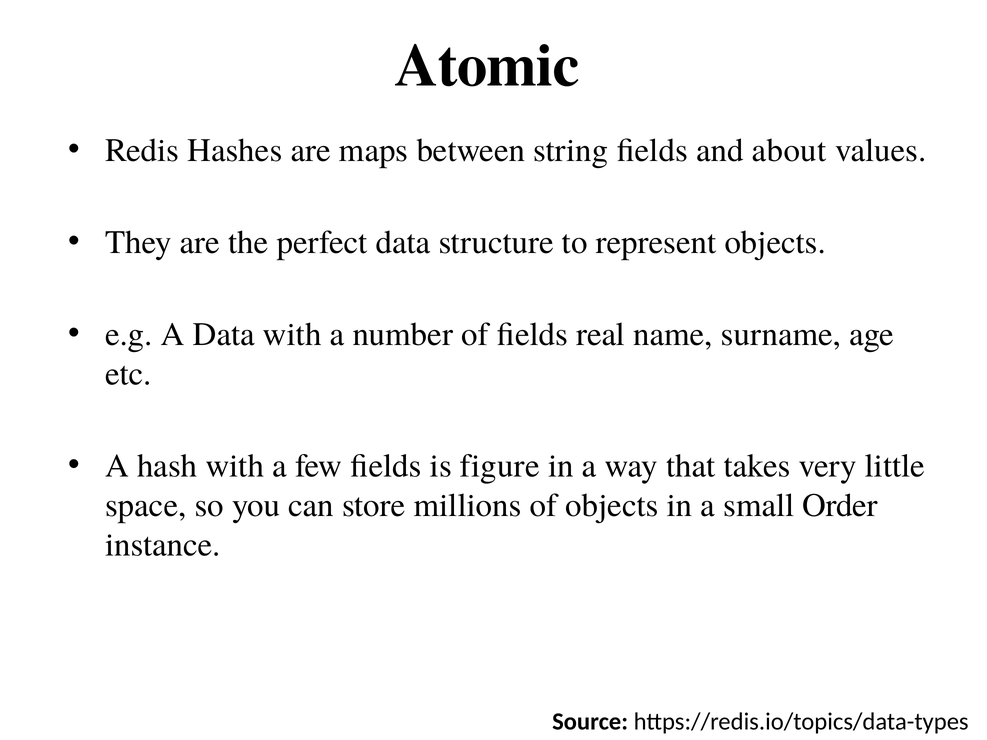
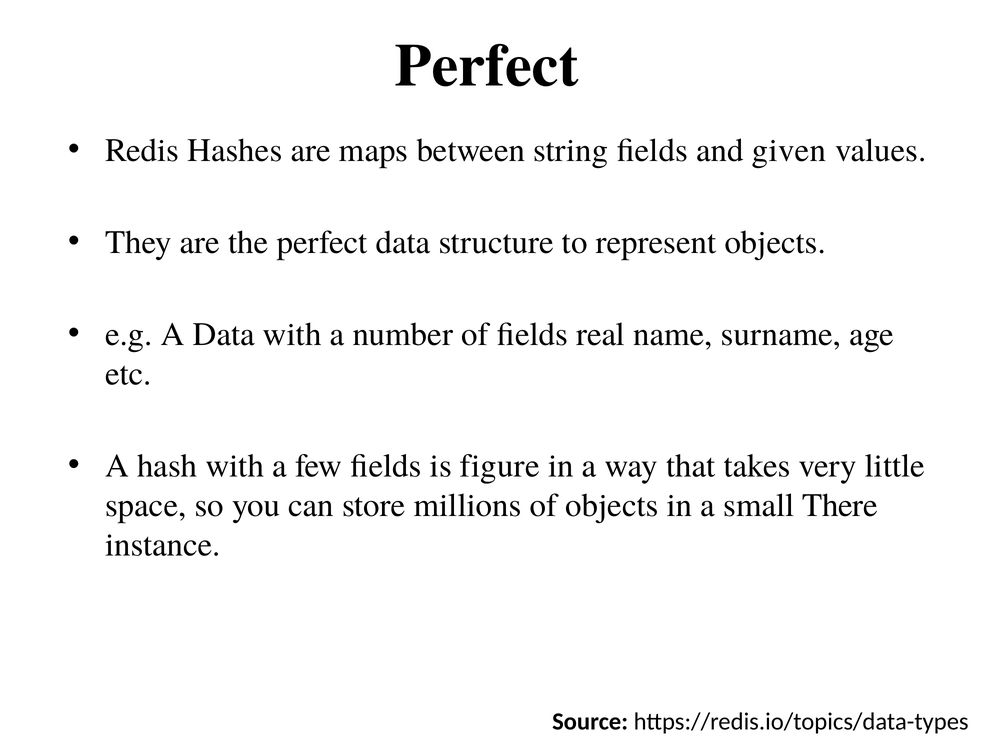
Atomic: Atomic -> Perfect (487, 66)
about: about -> given (789, 150)
Order: Order -> There (840, 506)
